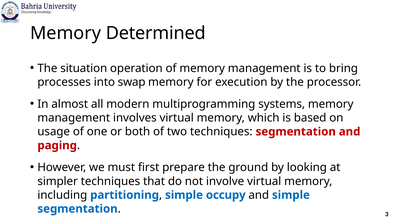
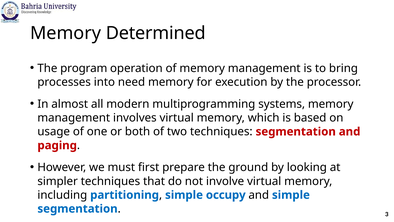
situation: situation -> program (84, 68)
swap: swap -> need (132, 82)
